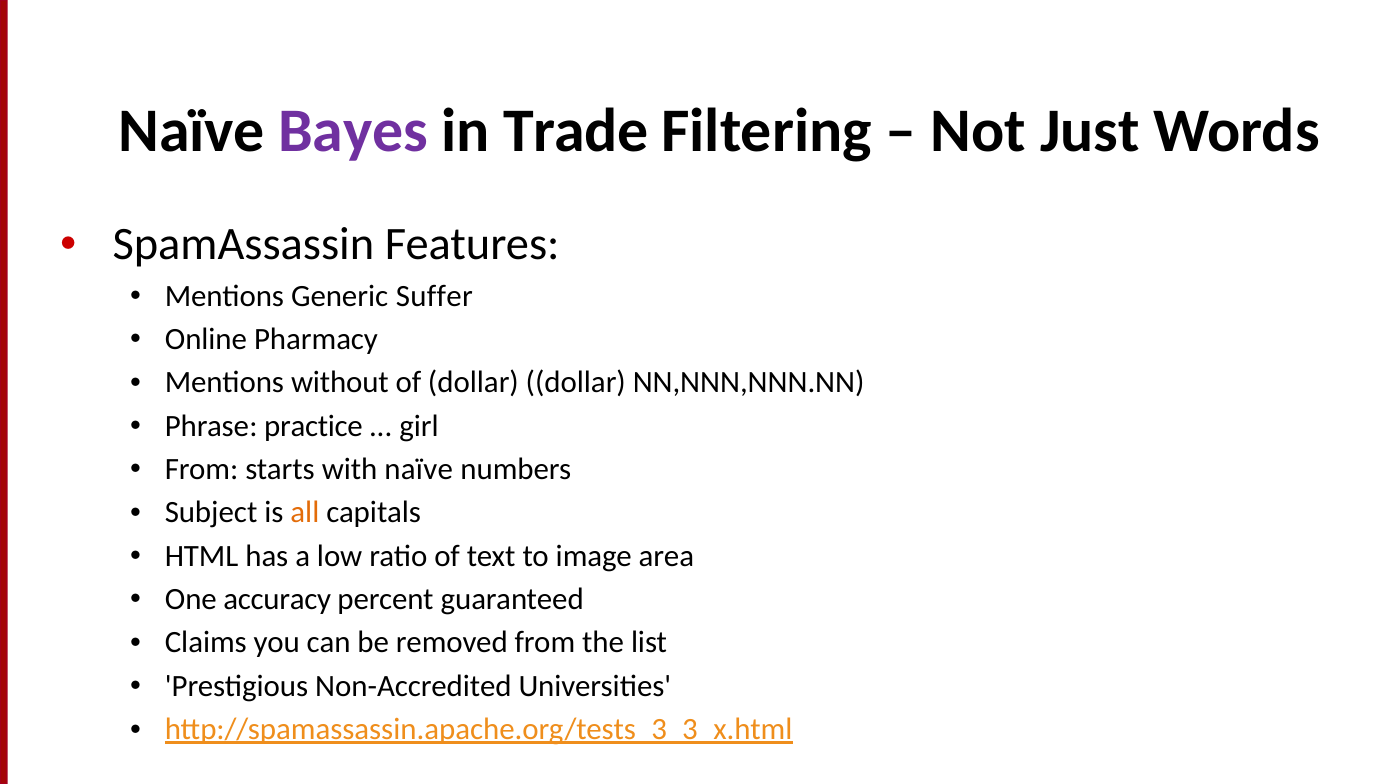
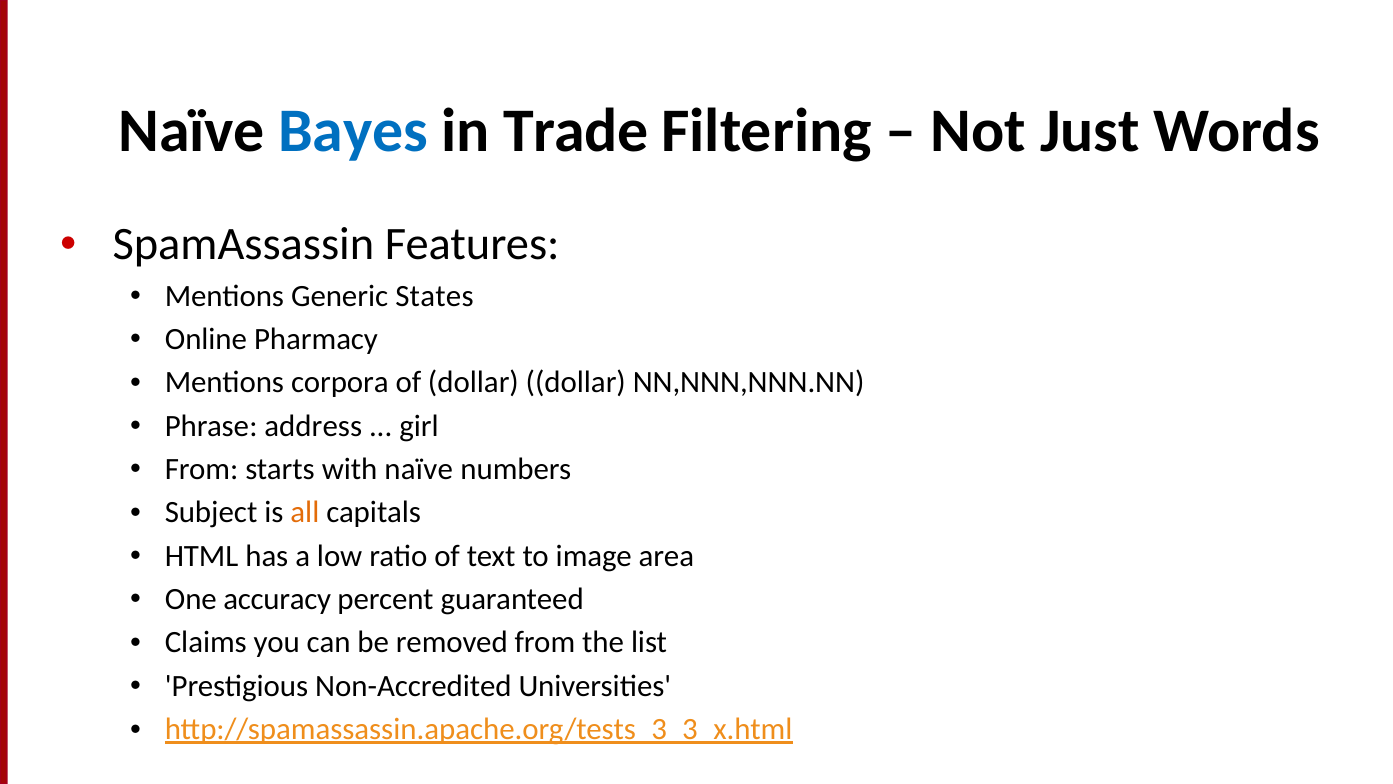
Bayes colour: purple -> blue (353, 131)
Suffer: Suffer -> States (434, 296)
without: without -> corpora (340, 382)
practice: practice -> address (313, 426)
